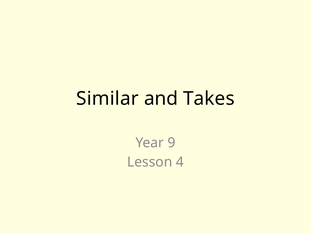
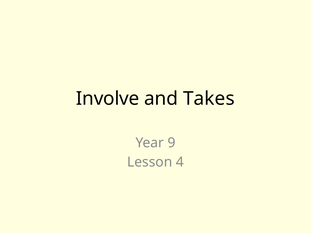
Similar: Similar -> Involve (108, 99)
